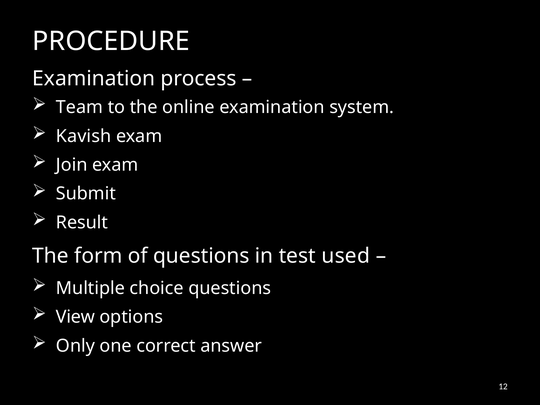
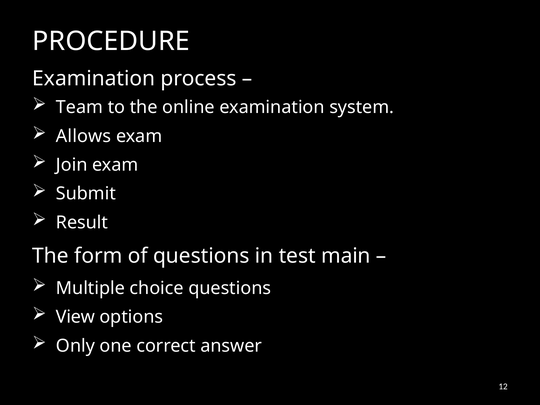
Kavish: Kavish -> Allows (84, 136)
used: used -> main (346, 256)
